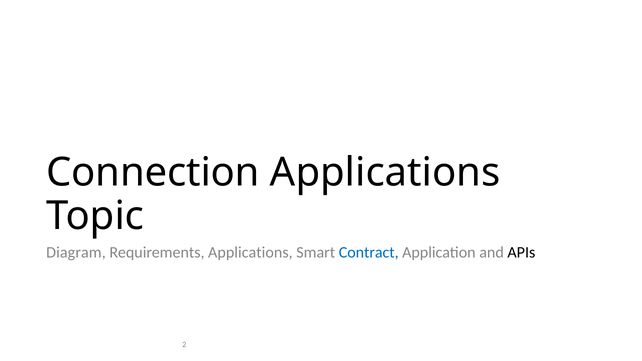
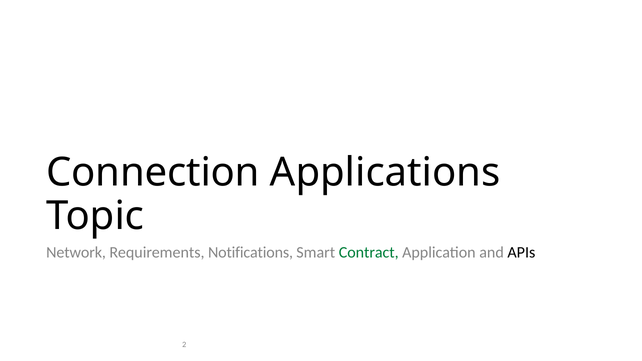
Diagram: Diagram -> Network (76, 253)
Requirements Applications: Applications -> Notifications (251, 253)
Contract colour: blue -> green (369, 253)
